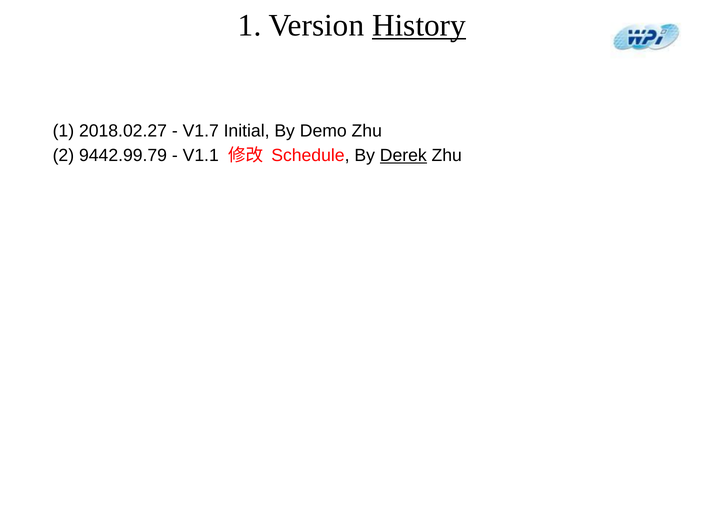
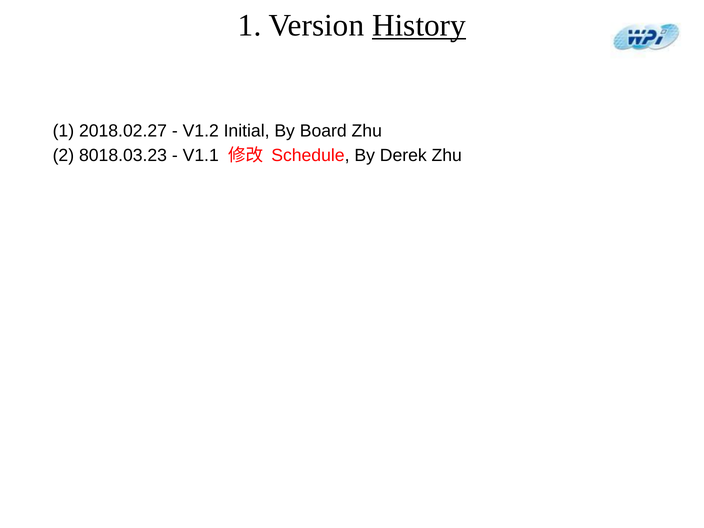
V1.7: V1.7 -> V1.2 (201, 131)
Demo: Demo -> Board (323, 131)
9442.99.79: 9442.99.79 -> 8018.03.23 (123, 155)
Derek underline: present -> none (403, 155)
